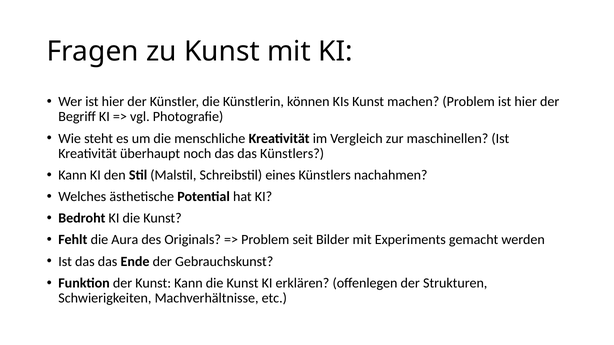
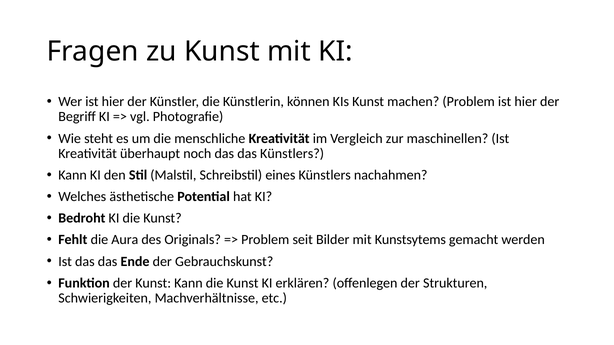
Experiments: Experiments -> Kunstsytems (410, 240)
